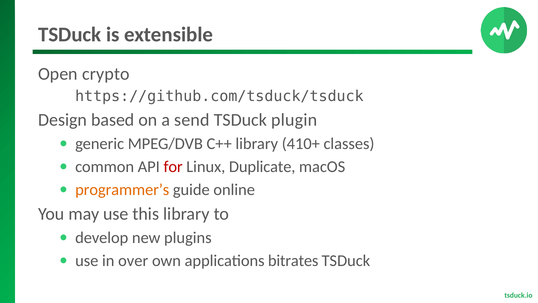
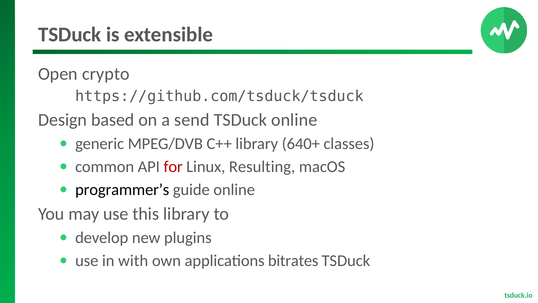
TSDuck plugin: plugin -> online (294, 120)
410+: 410+ -> 640+ (301, 143)
Duplicate: Duplicate -> Resulting (262, 166)
programmer’s colour: orange -> black (122, 189)
over: over -> with (133, 261)
